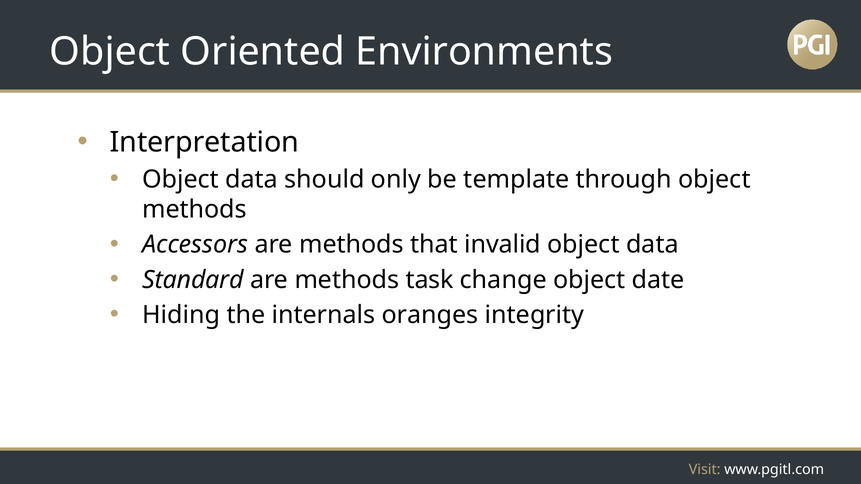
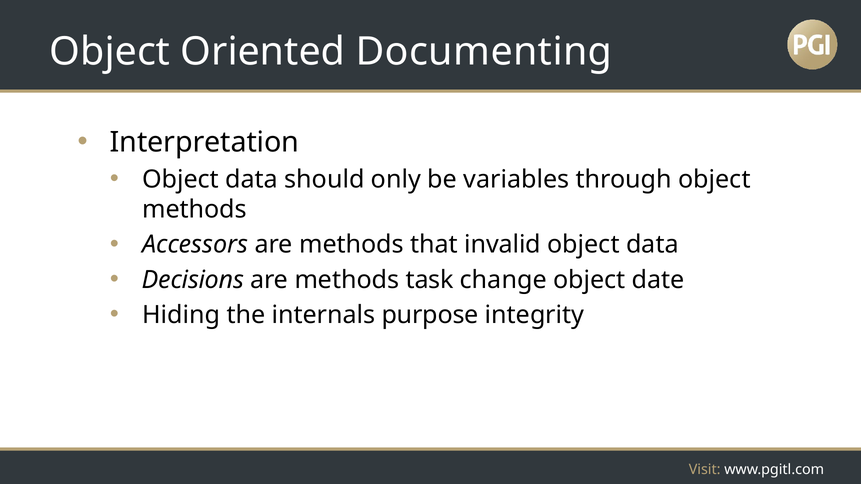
Environments: Environments -> Documenting (484, 52)
template: template -> variables (516, 180)
Standard: Standard -> Decisions (193, 280)
oranges: oranges -> purpose (430, 315)
